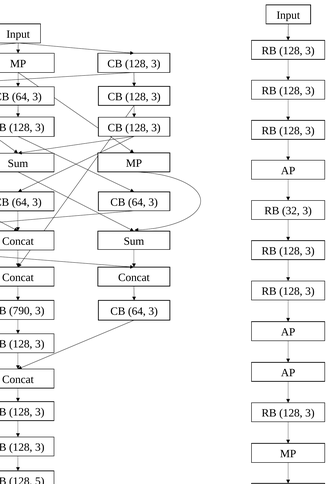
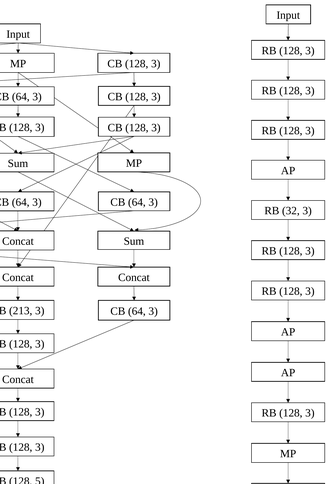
790: 790 -> 213 (21, 311)
